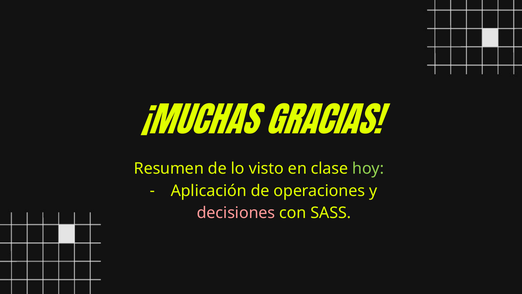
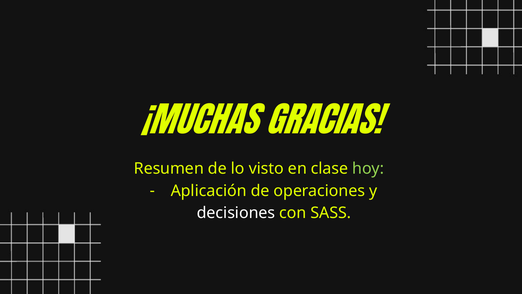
decisiones colour: pink -> white (236, 212)
